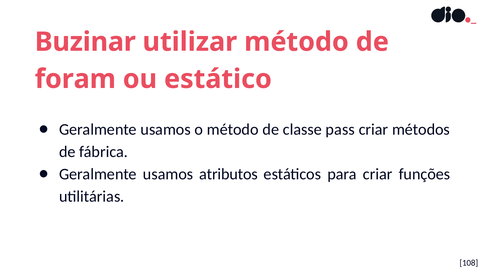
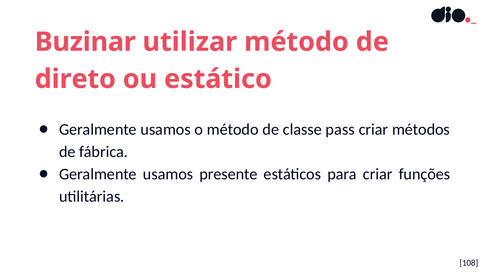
foram: foram -> direto (75, 79)
atributos: atributos -> presente (228, 174)
